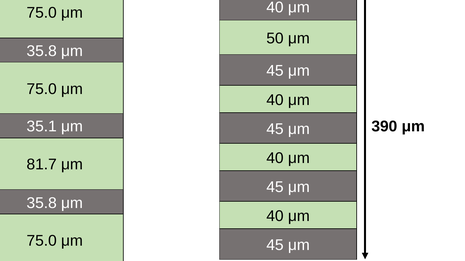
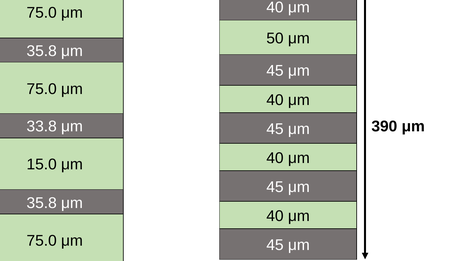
35.1: 35.1 -> 33.8 (42, 127)
81.7: 81.7 -> 15.0 (42, 165)
